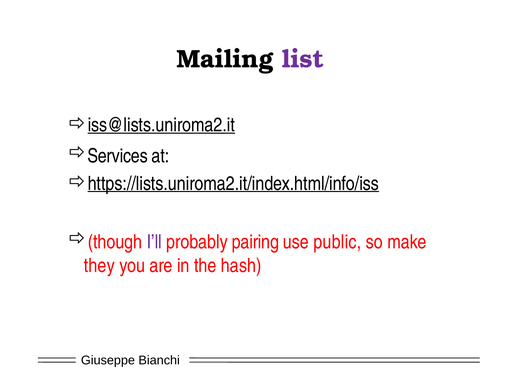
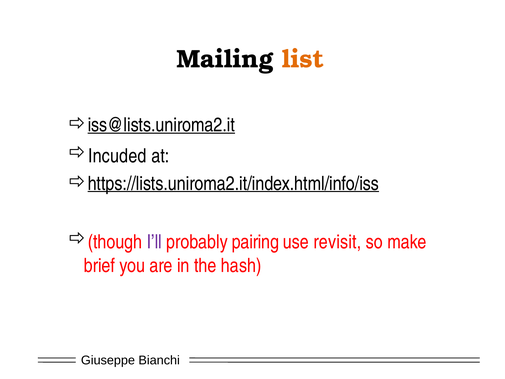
list colour: purple -> orange (303, 59)
Services: Services -> Incuded (117, 156)
public: public -> revisit (337, 242)
they: they -> brief (99, 265)
